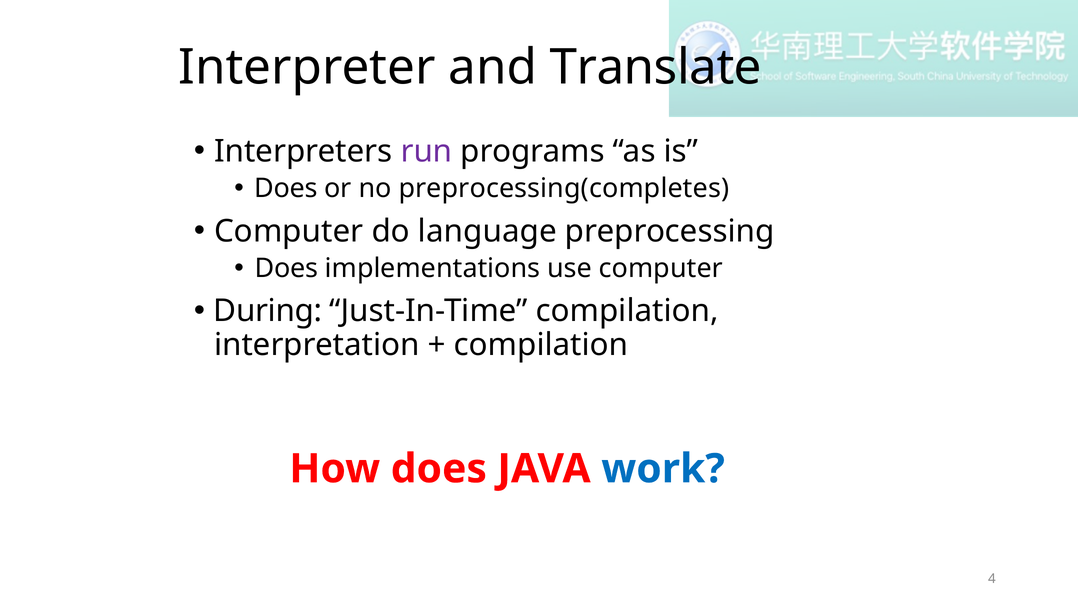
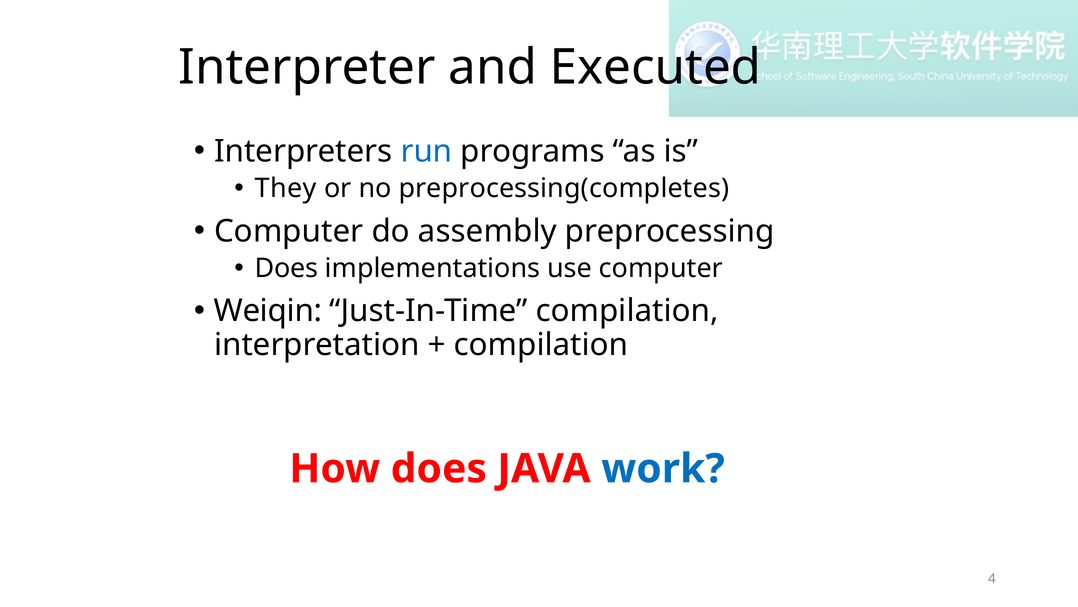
Translate: Translate -> Executed (656, 68)
run colour: purple -> blue (426, 151)
Does: Does -> They (286, 188)
language: language -> assembly (487, 231)
During: During -> Weiqin (268, 311)
